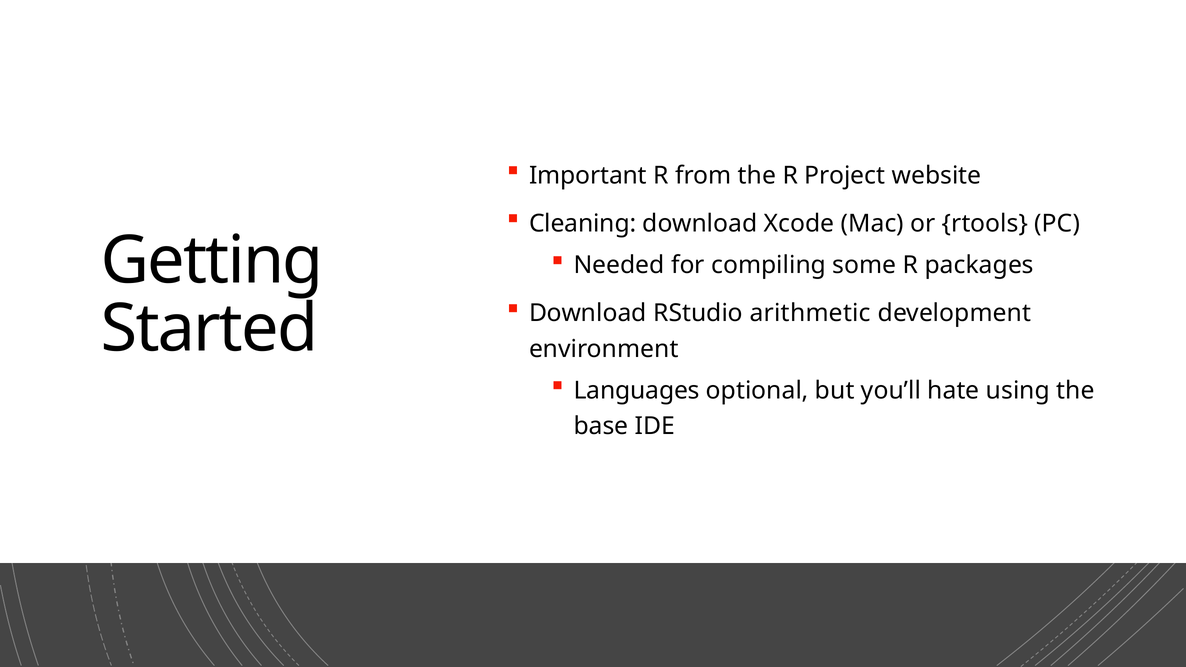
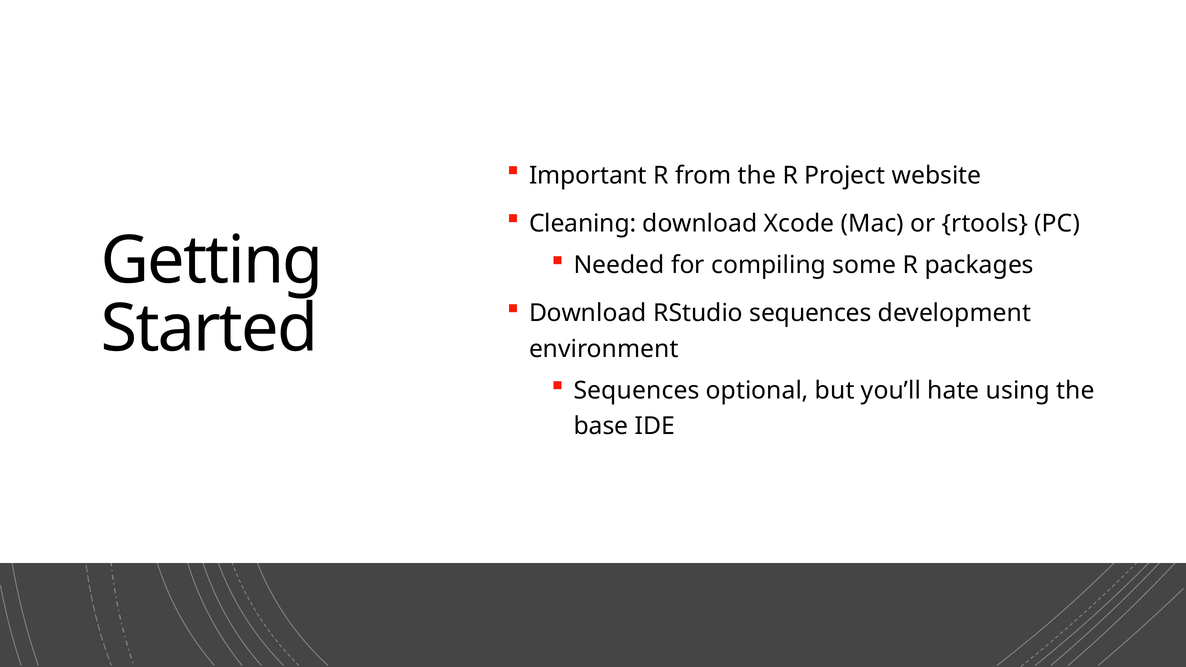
RStudio arithmetic: arithmetic -> sequences (810, 313)
Languages: Languages -> Sequences (636, 391)
